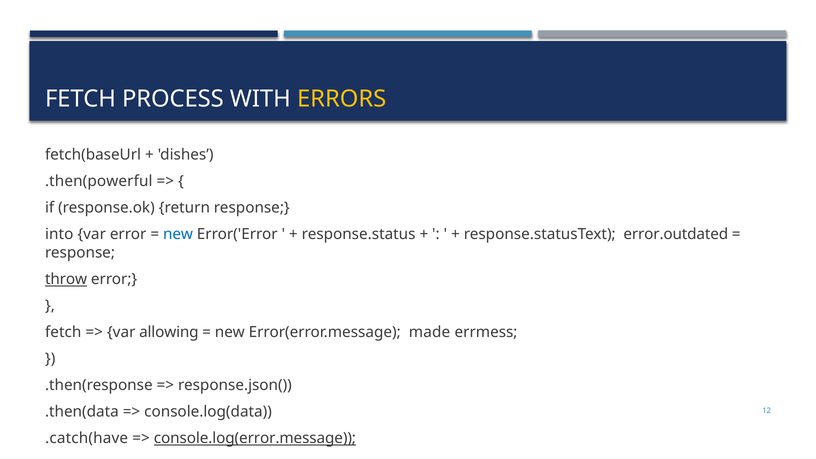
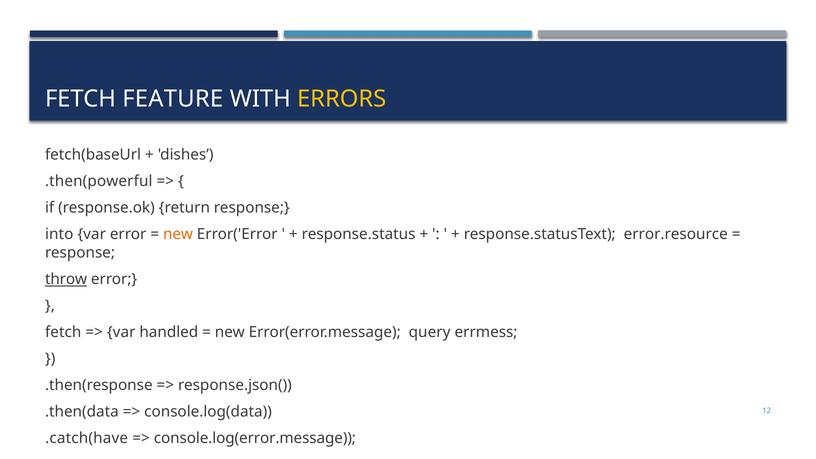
PROCESS: PROCESS -> FEATURE (173, 99)
new colour: blue -> orange (178, 234)
error.outdated: error.outdated -> error.resource (676, 234)
allowing: allowing -> handled (169, 332)
made: made -> query (430, 332)
console.log(error.message underline: present -> none (255, 438)
